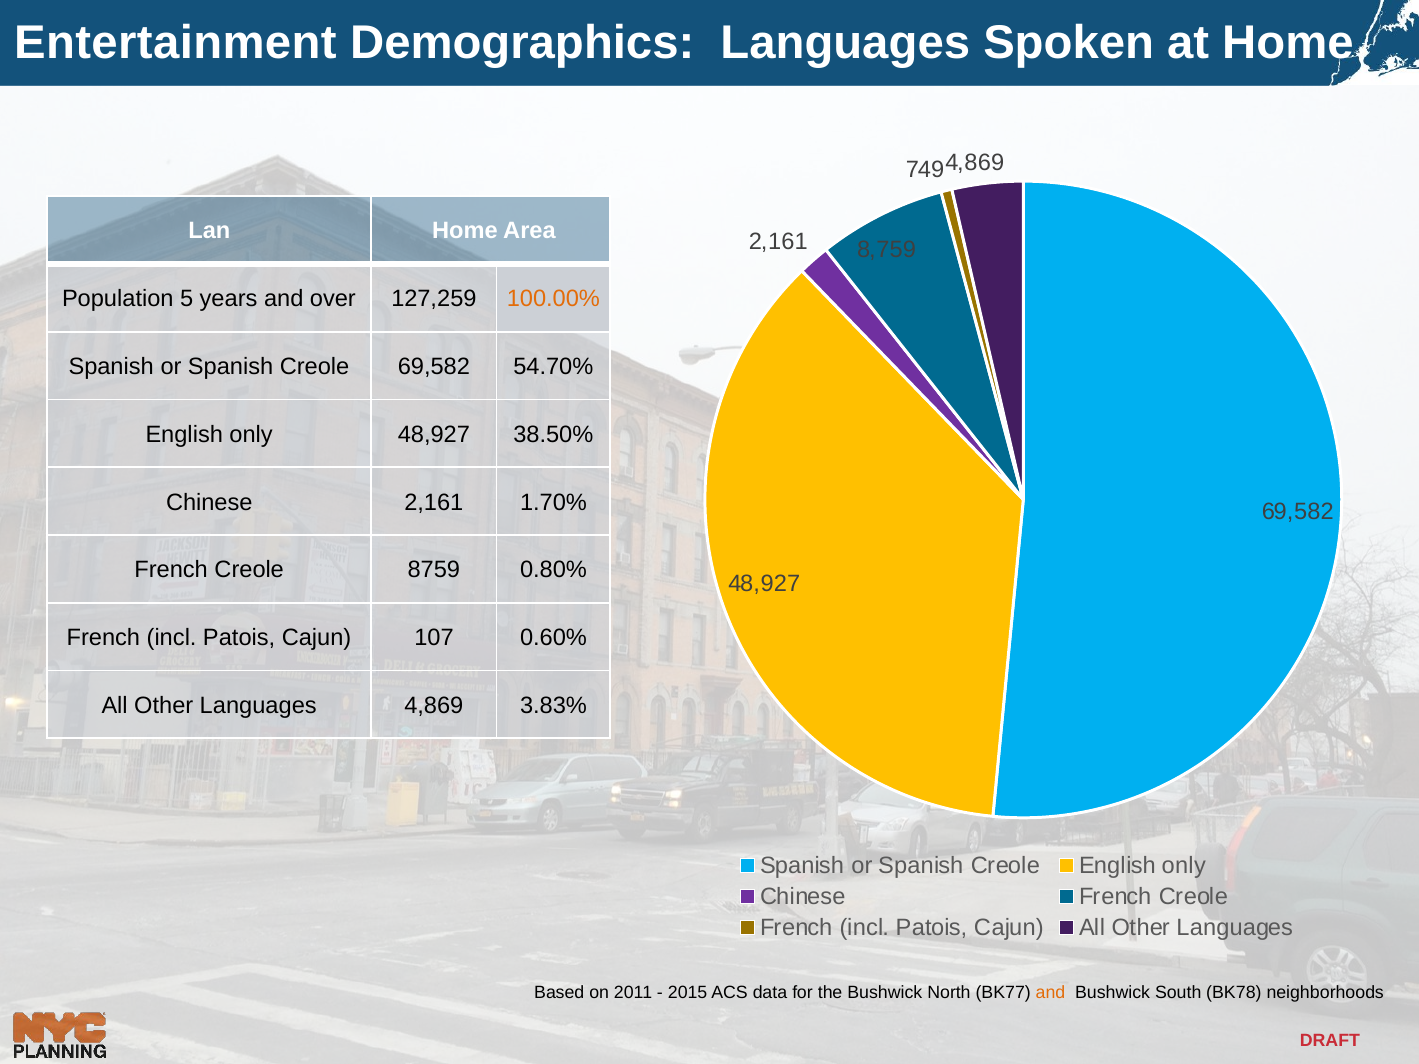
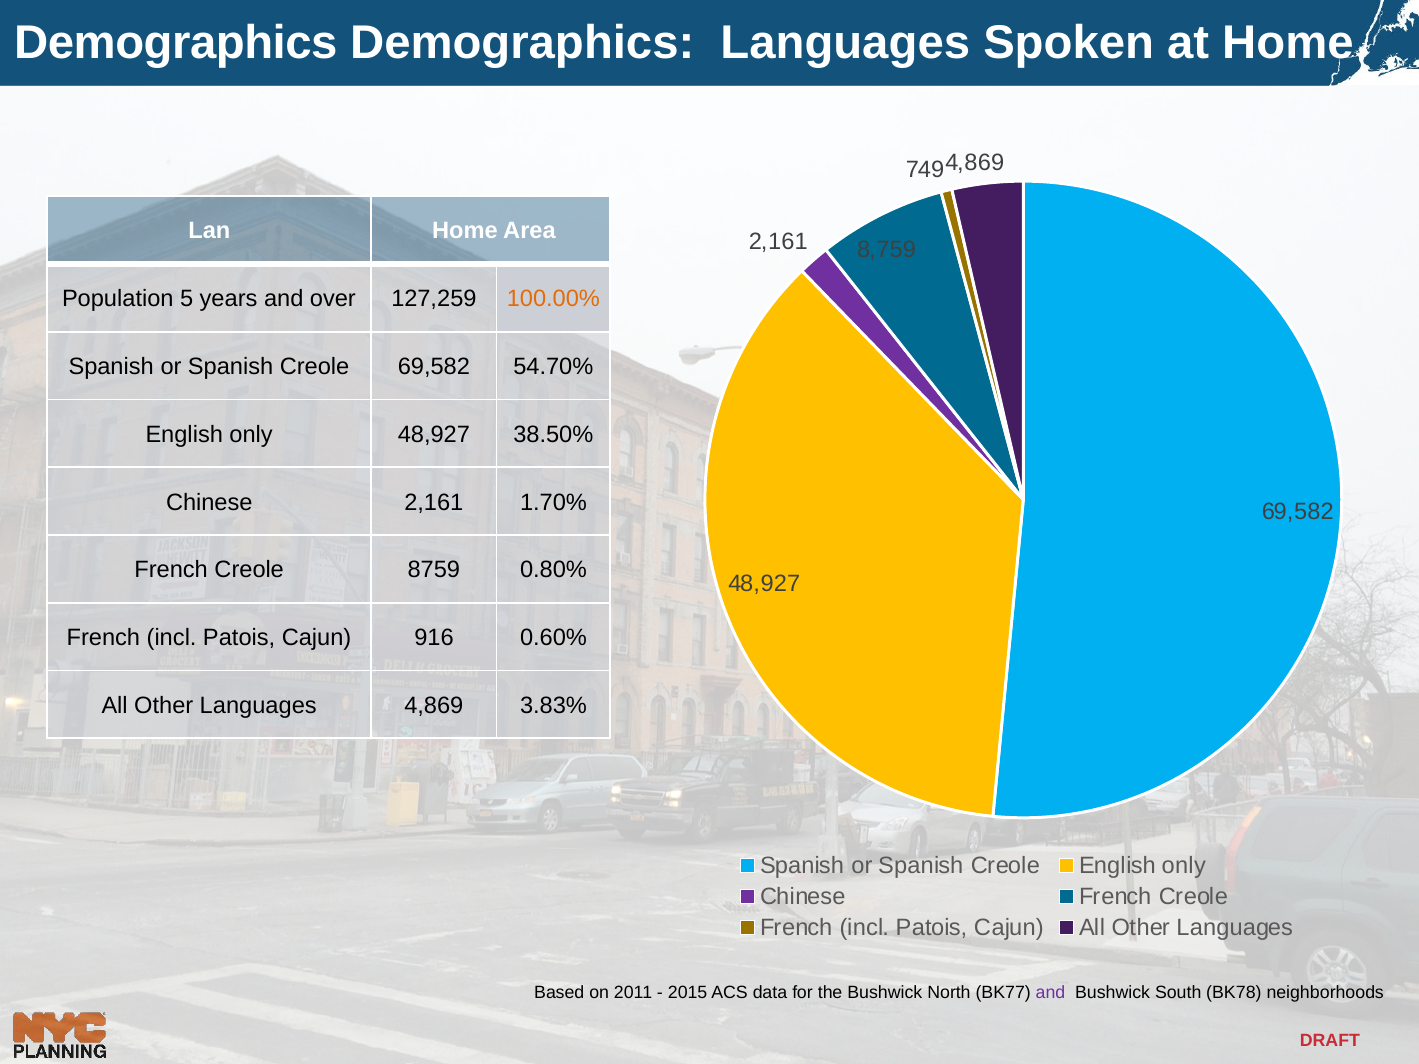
Entertainment: Entertainment -> Demographics (176, 42)
107: 107 -> 916 (434, 638)
and colour: orange -> purple (1050, 993)
